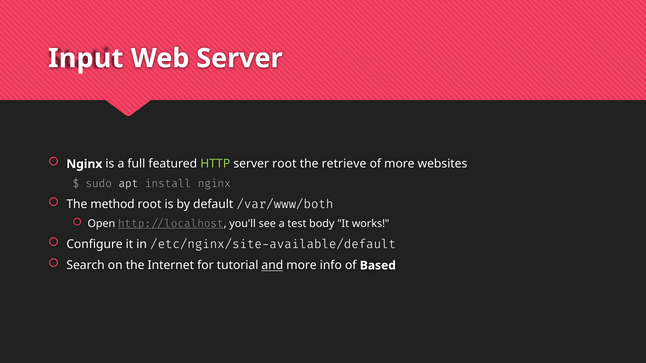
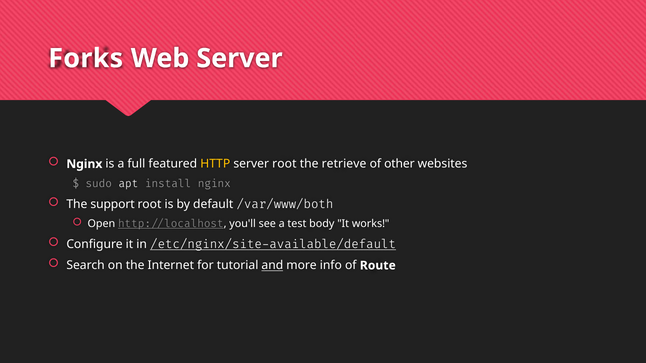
Input: Input -> Forks (86, 58)
HTTP colour: light green -> yellow (215, 164)
of more: more -> other (399, 164)
method: method -> support (113, 204)
/etc/nginx/site-available/default underline: none -> present (273, 245)
Based: Based -> Route (378, 266)
